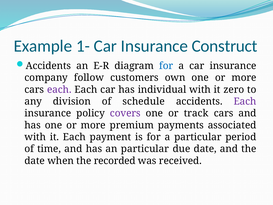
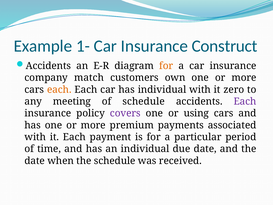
for colour: blue -> orange (166, 66)
follow: follow -> match (89, 78)
each colour: purple -> orange (59, 89)
division: division -> meeting (72, 101)
track: track -> using (196, 113)
an particular: particular -> individual (145, 149)
the recorded: recorded -> schedule (115, 161)
